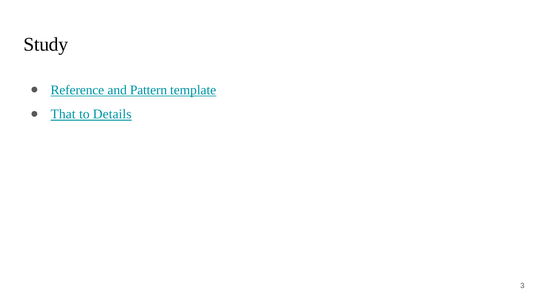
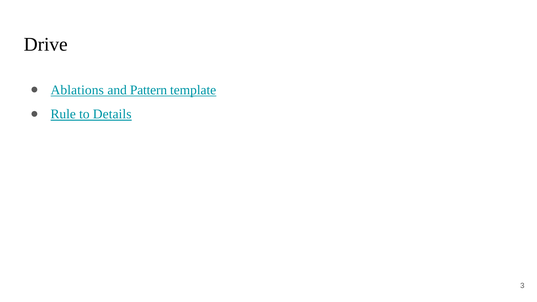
Study: Study -> Drive (46, 44)
Reference: Reference -> Ablations (77, 90)
That: That -> Rule (63, 114)
